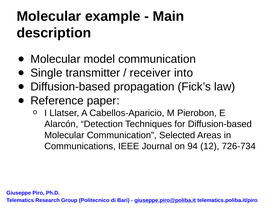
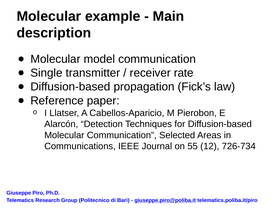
into: into -> rate (184, 73)
94: 94 -> 55 (193, 146)
